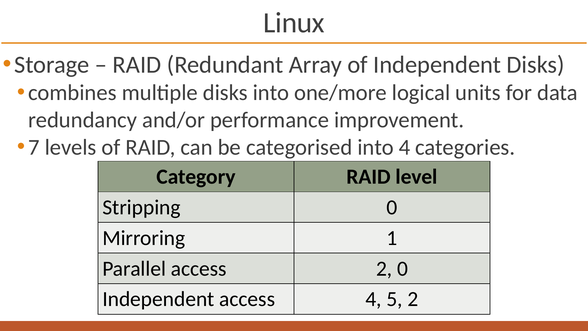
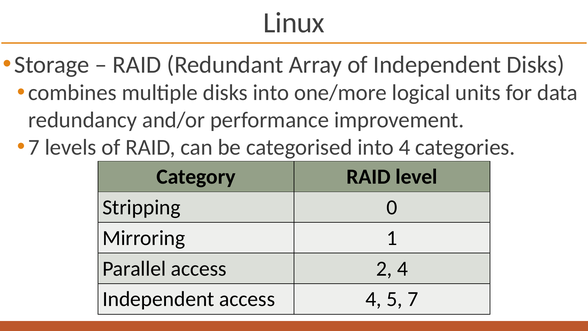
2 0: 0 -> 4 (402, 268)
5 2: 2 -> 7 (413, 299)
